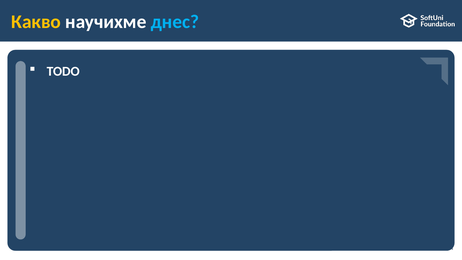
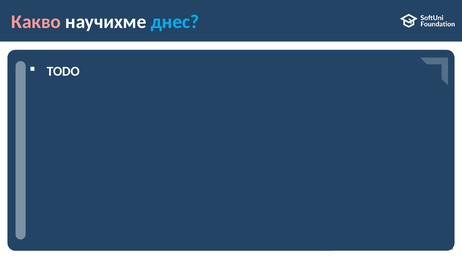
Какво colour: yellow -> pink (36, 22)
